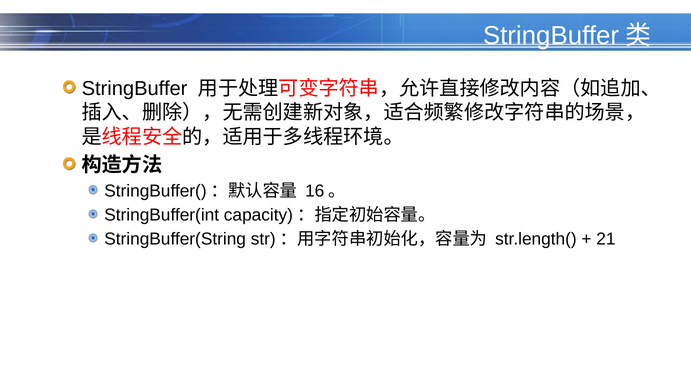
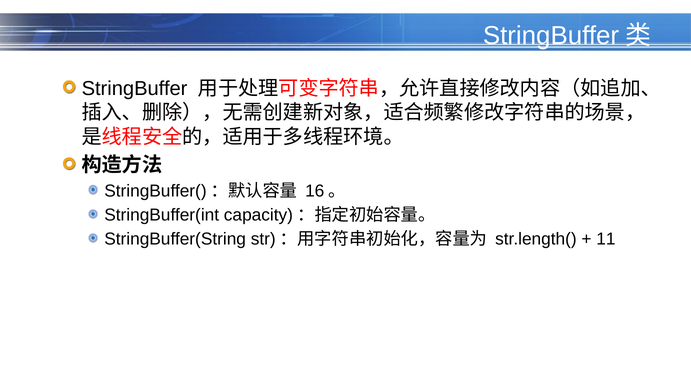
21: 21 -> 11 (606, 239)
